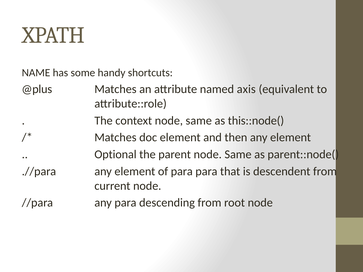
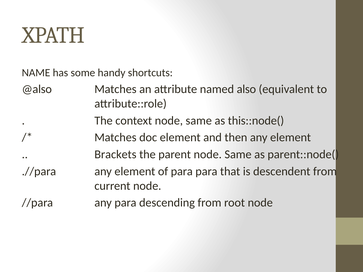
@plus: @plus -> @also (37, 89)
axis: axis -> also (246, 89)
Optional: Optional -> Brackets (115, 154)
